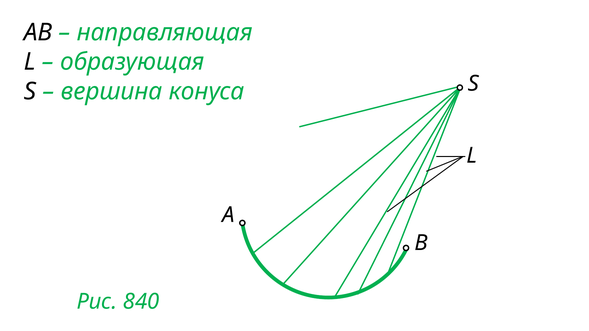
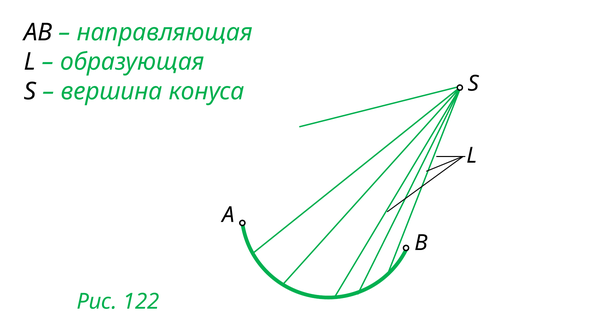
840: 840 -> 122 (141, 302)
